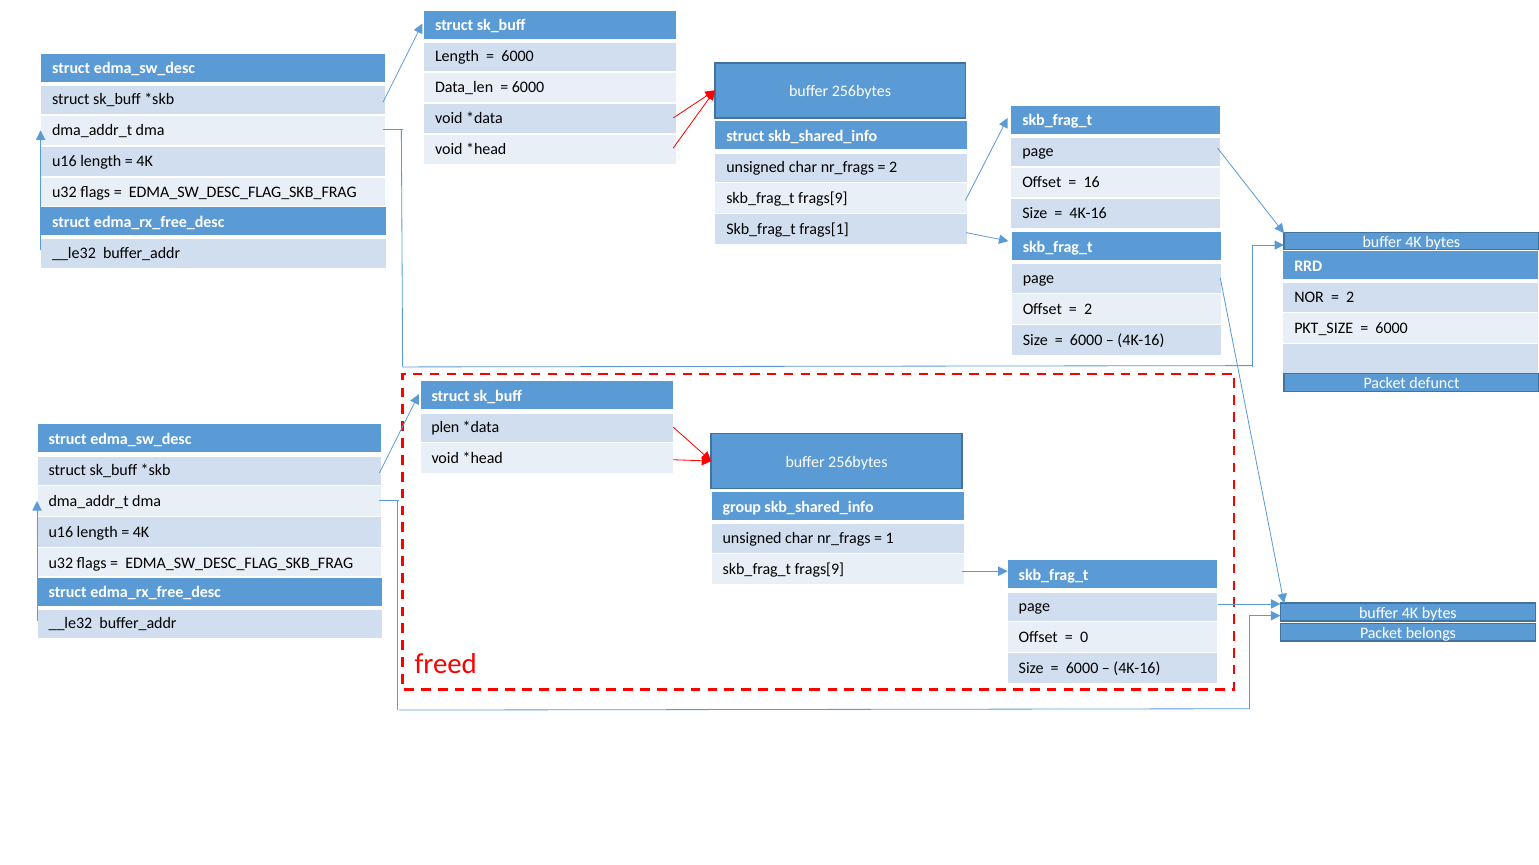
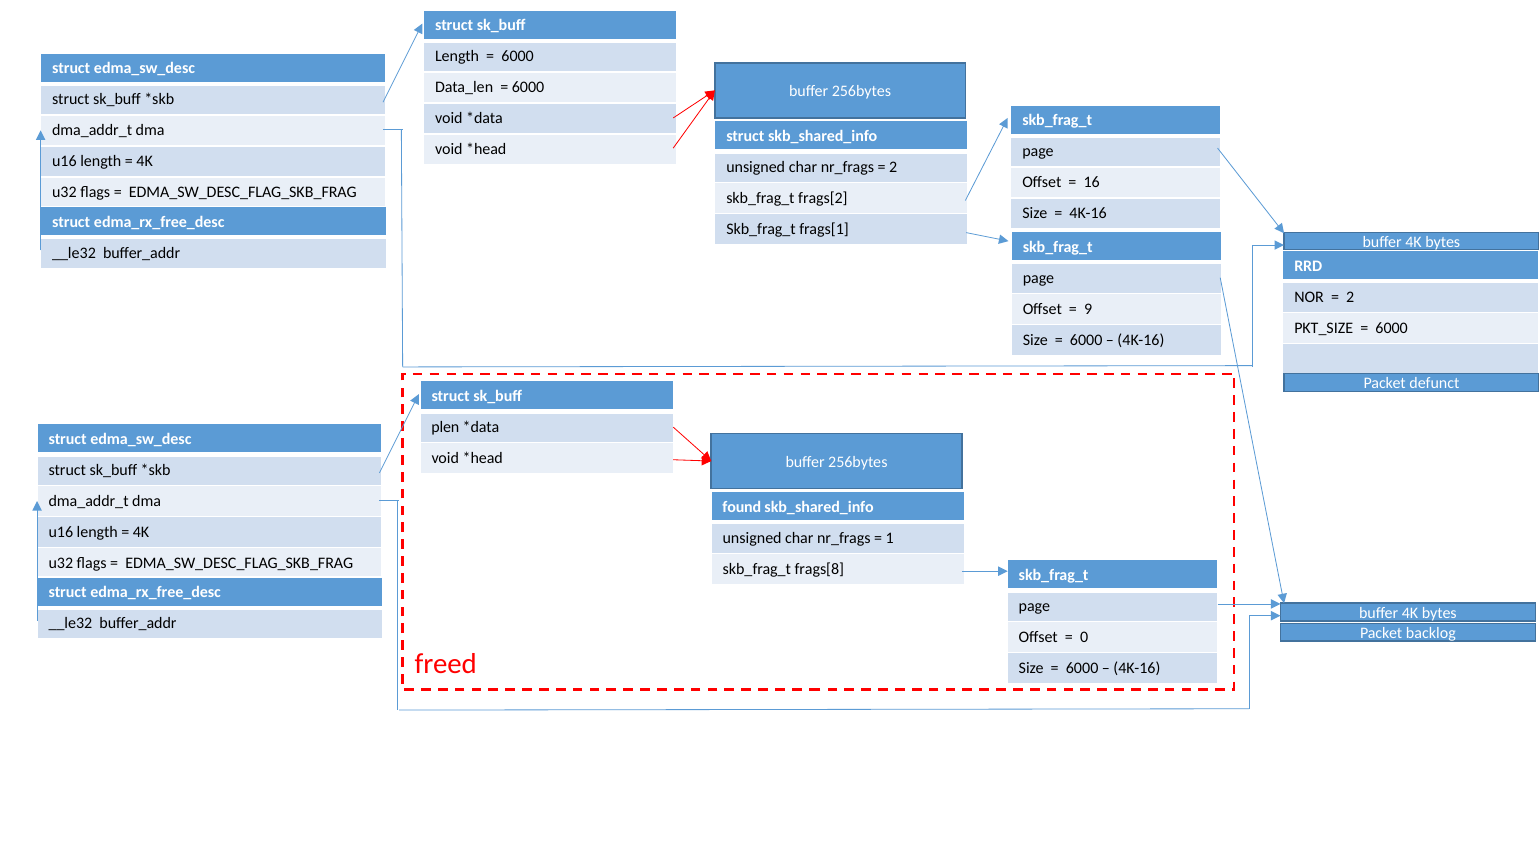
frags[9: frags[9 -> frags[2 (823, 198)
2: 2 -> 9 (1088, 309)
group: group -> found (742, 507)
frags[9: frags[9 -> frags[8 (819, 569)
belongs: belongs -> backlog (1431, 634)
